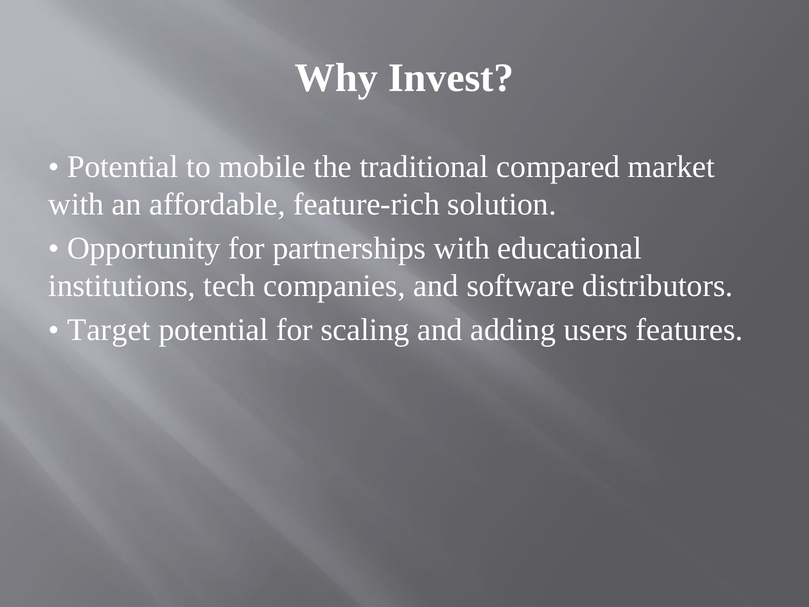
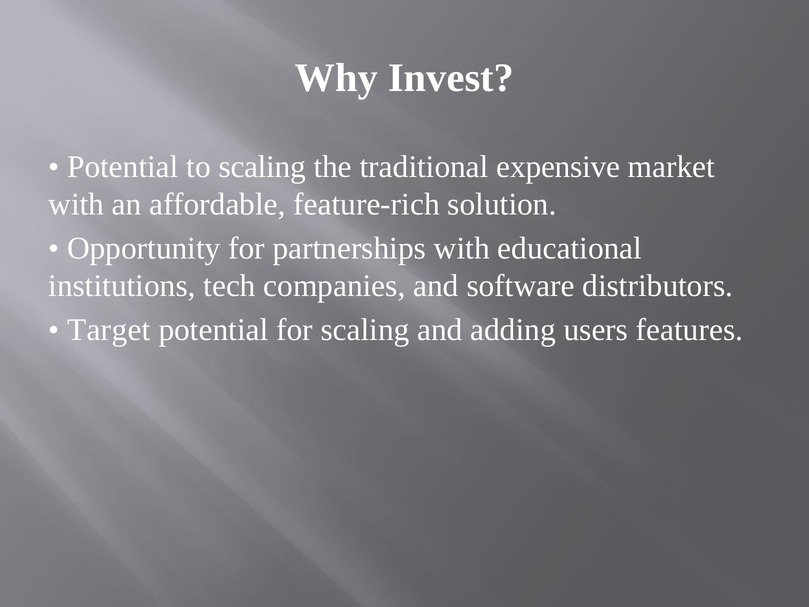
to mobile: mobile -> scaling (262, 167)
compared: compared -> expensive (558, 167)
